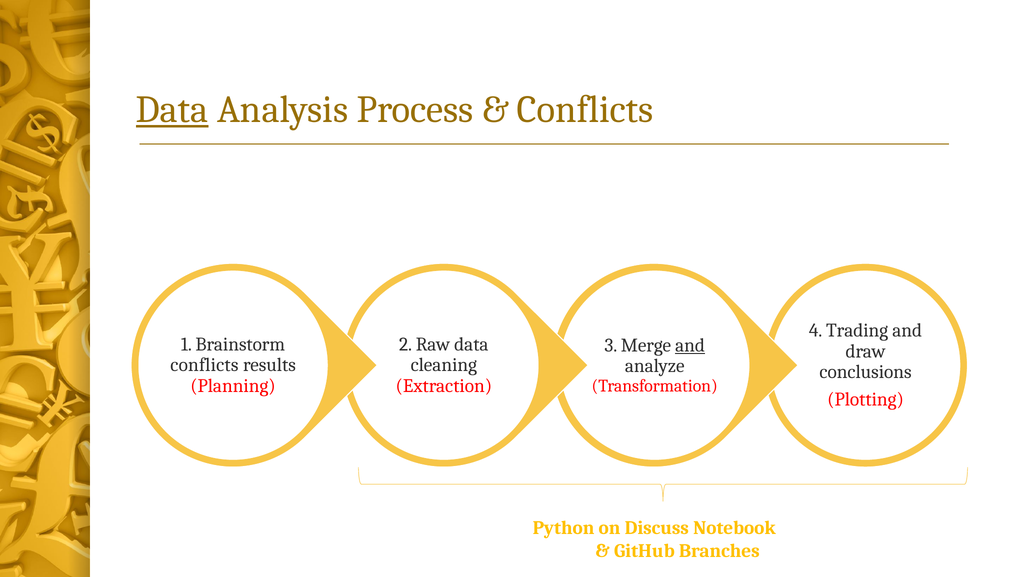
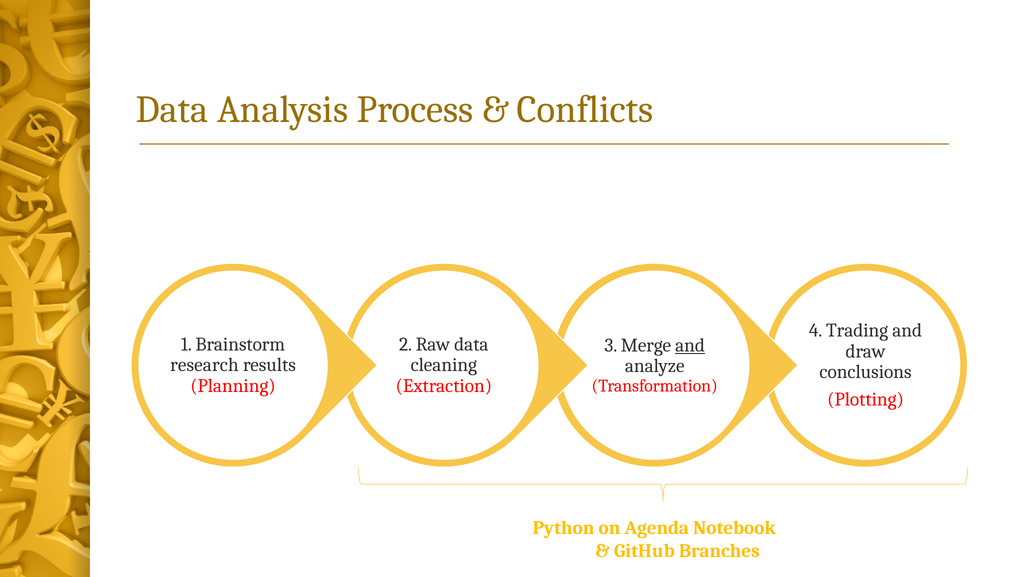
Data underline: present -> none (172, 110)
conflicts: conflicts -> research (204, 365)
Discuss: Discuss -> Agenda (657, 528)
